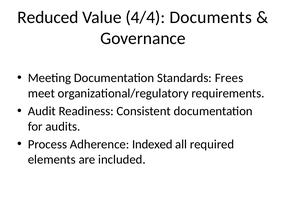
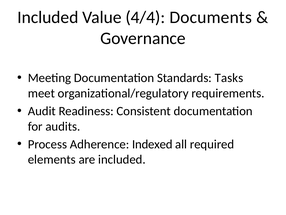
Reduced: Reduced -> Included (48, 17)
Frees: Frees -> Tasks (229, 78)
